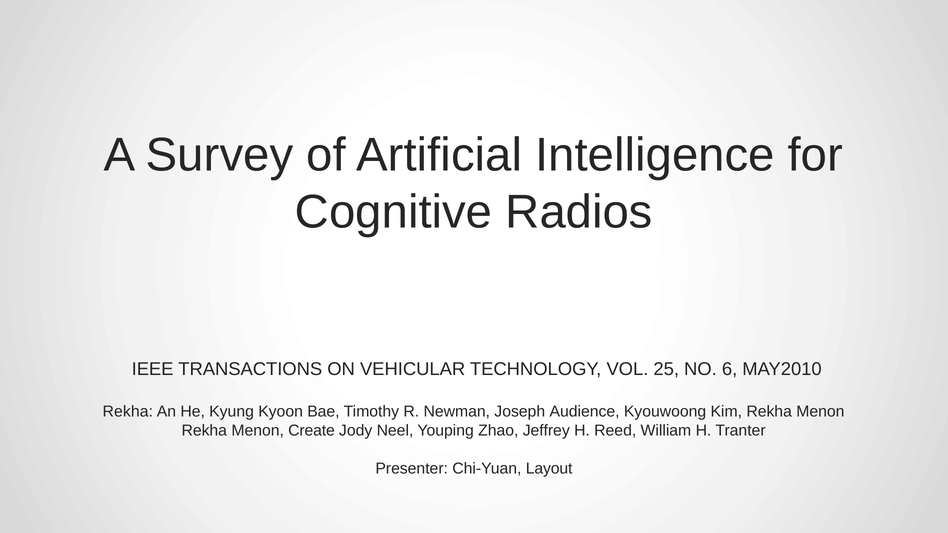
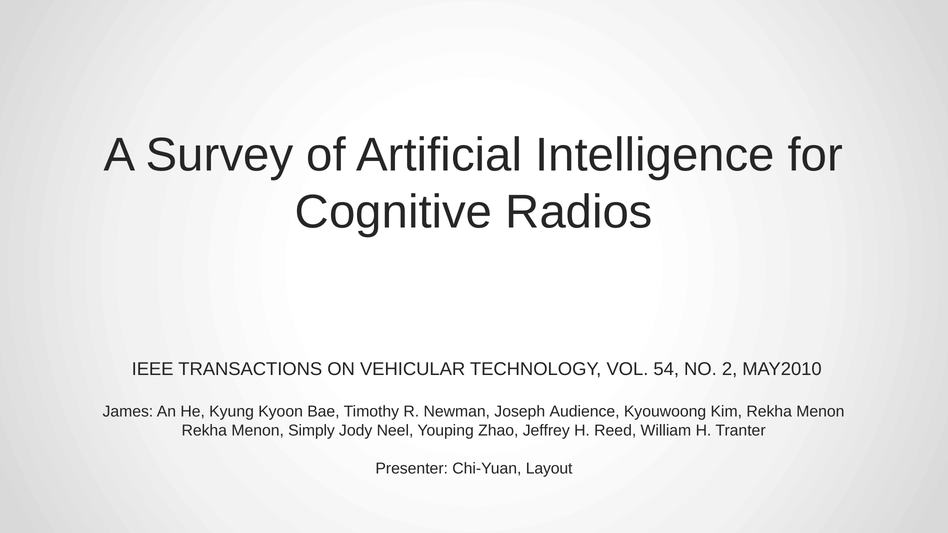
25: 25 -> 54 (666, 369)
6: 6 -> 2 (730, 369)
Rekha: Rekha -> James (128, 412)
Create: Create -> Simply (312, 431)
